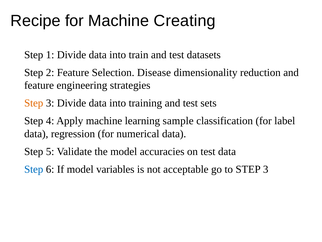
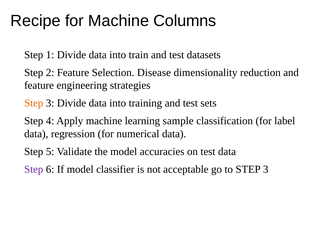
Creating: Creating -> Columns (185, 21)
Step colour: blue -> purple (34, 169)
variables: variables -> classifier (115, 169)
